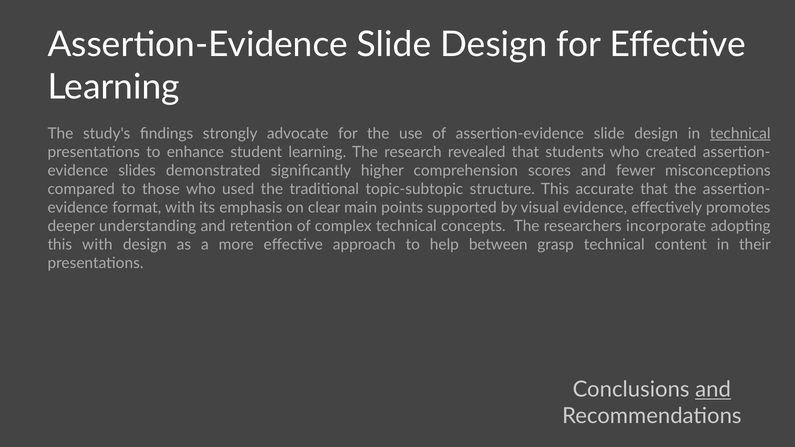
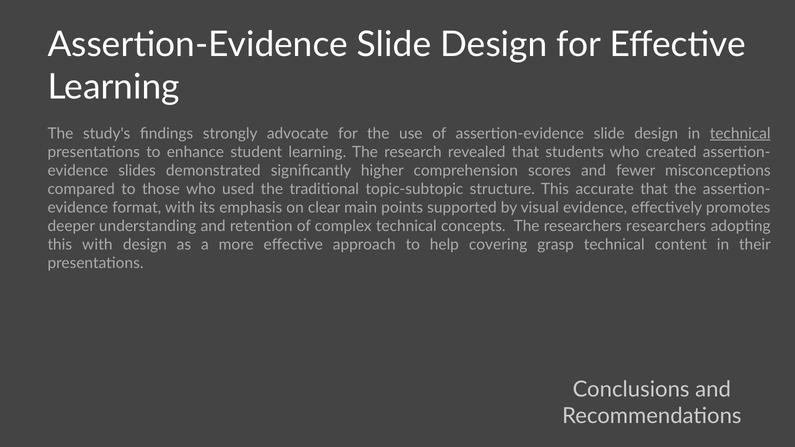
researchers incorporate: incorporate -> researchers (666, 226)
between: between -> covering (498, 245)
and underline: present -> none (713, 390)
